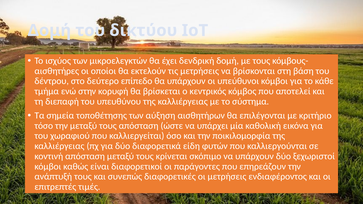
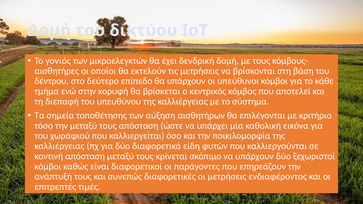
ισχύος: ισχύος -> γονιός (58, 61)
